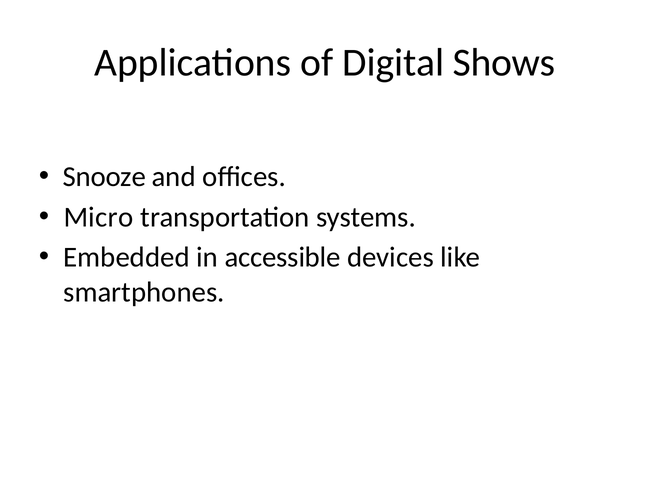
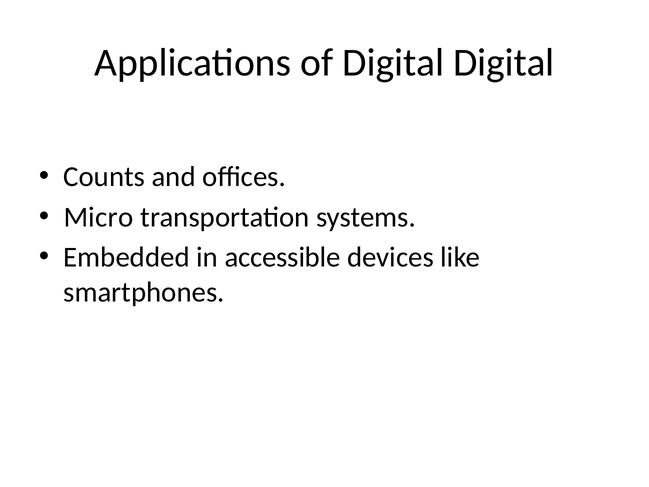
Digital Shows: Shows -> Digital (504, 63)
Snooze: Snooze -> Counts (104, 177)
